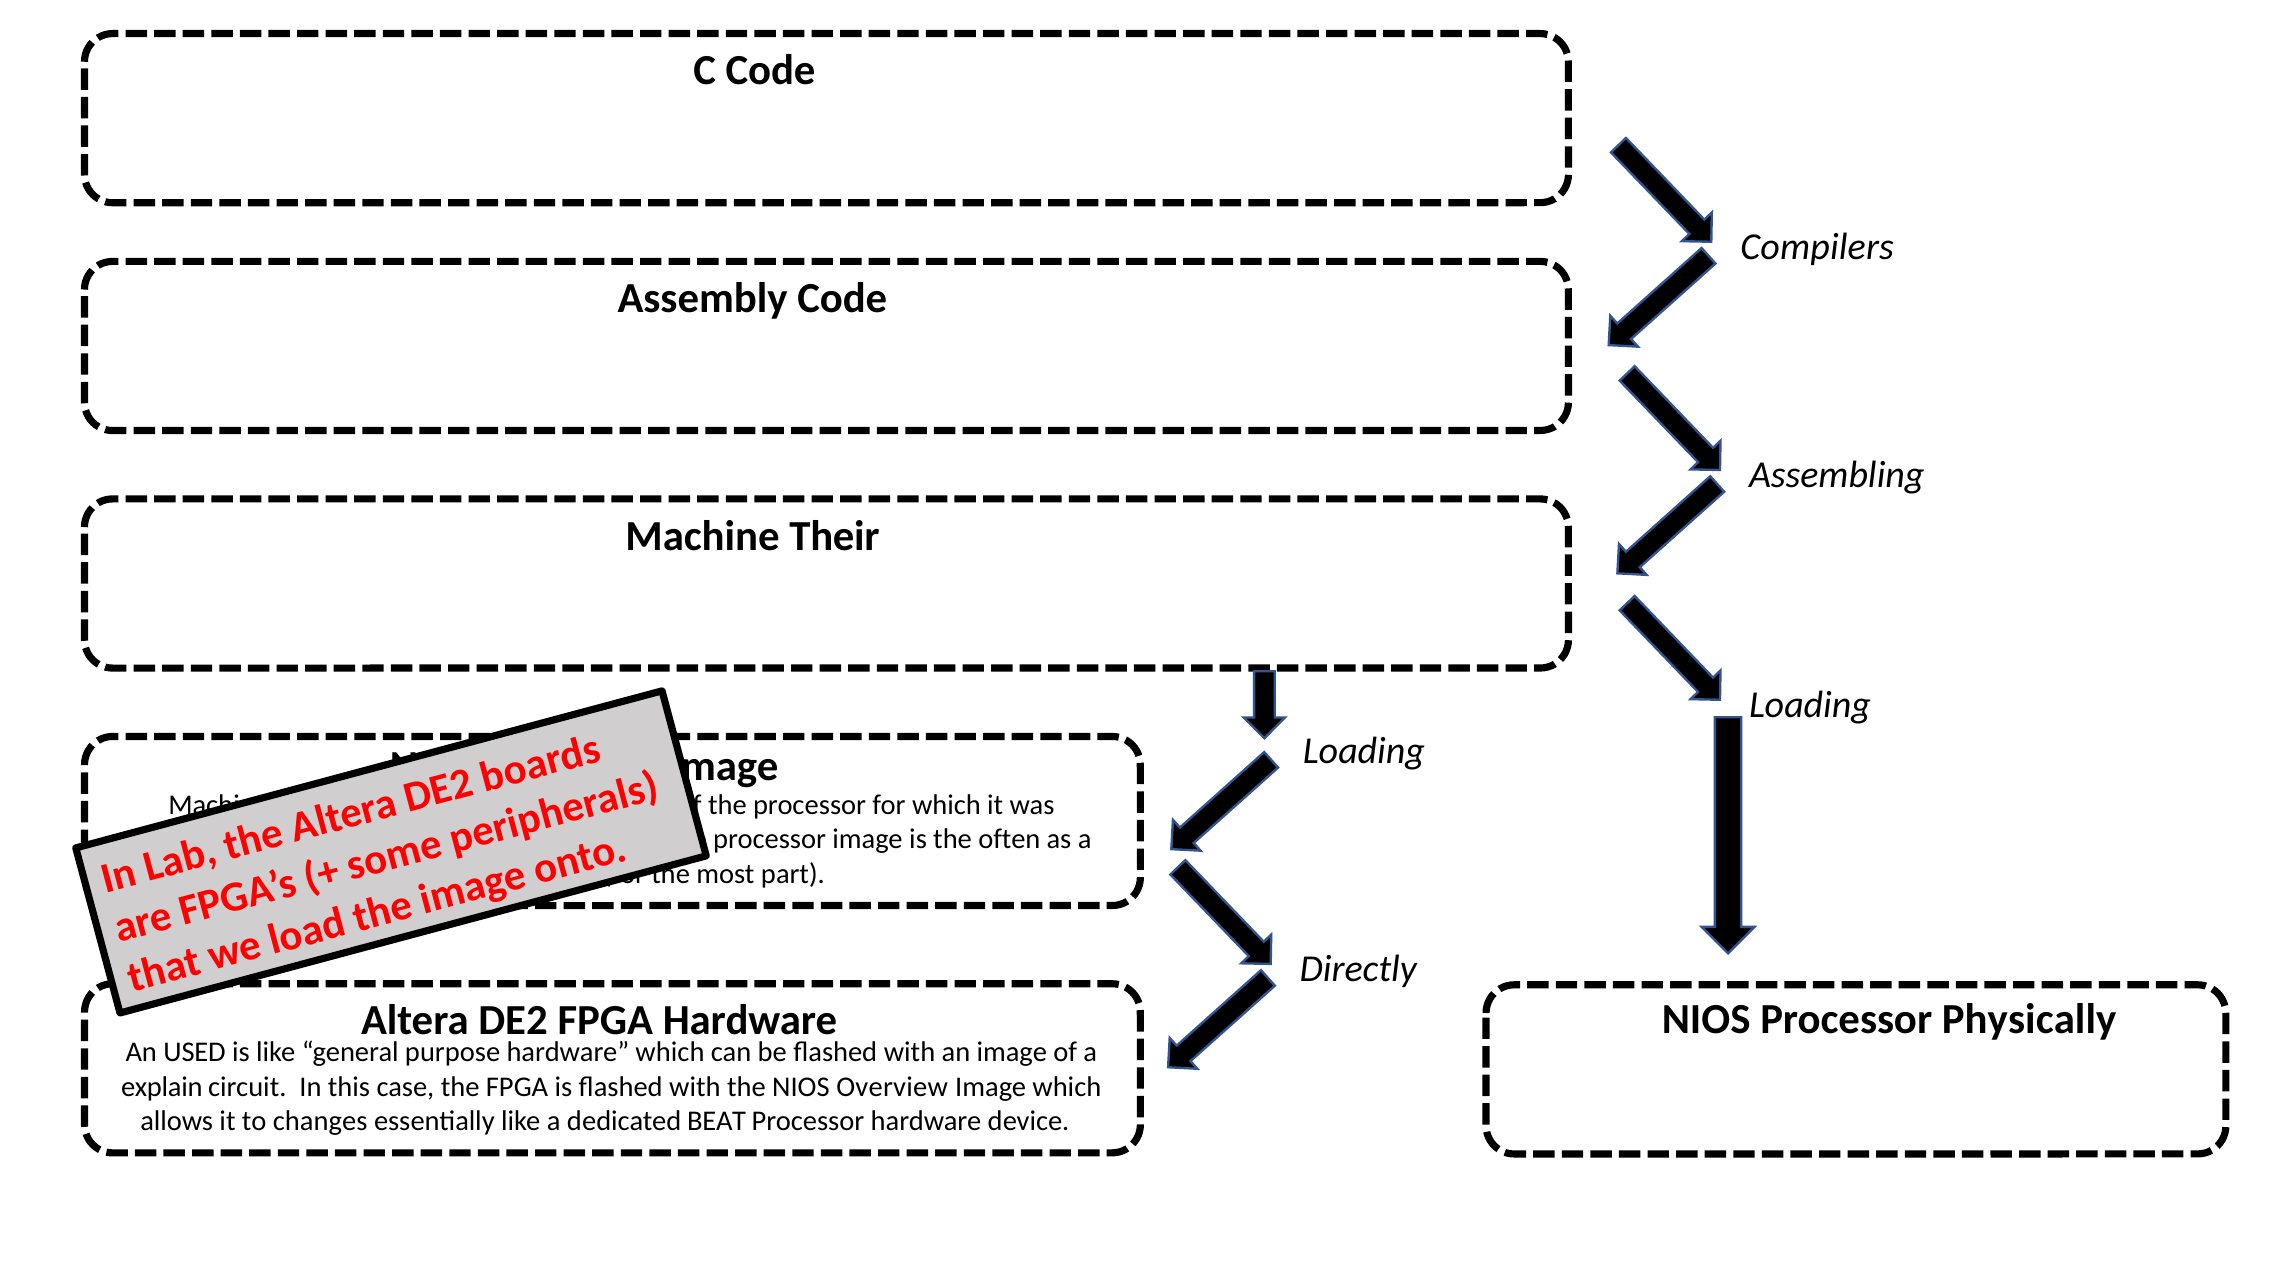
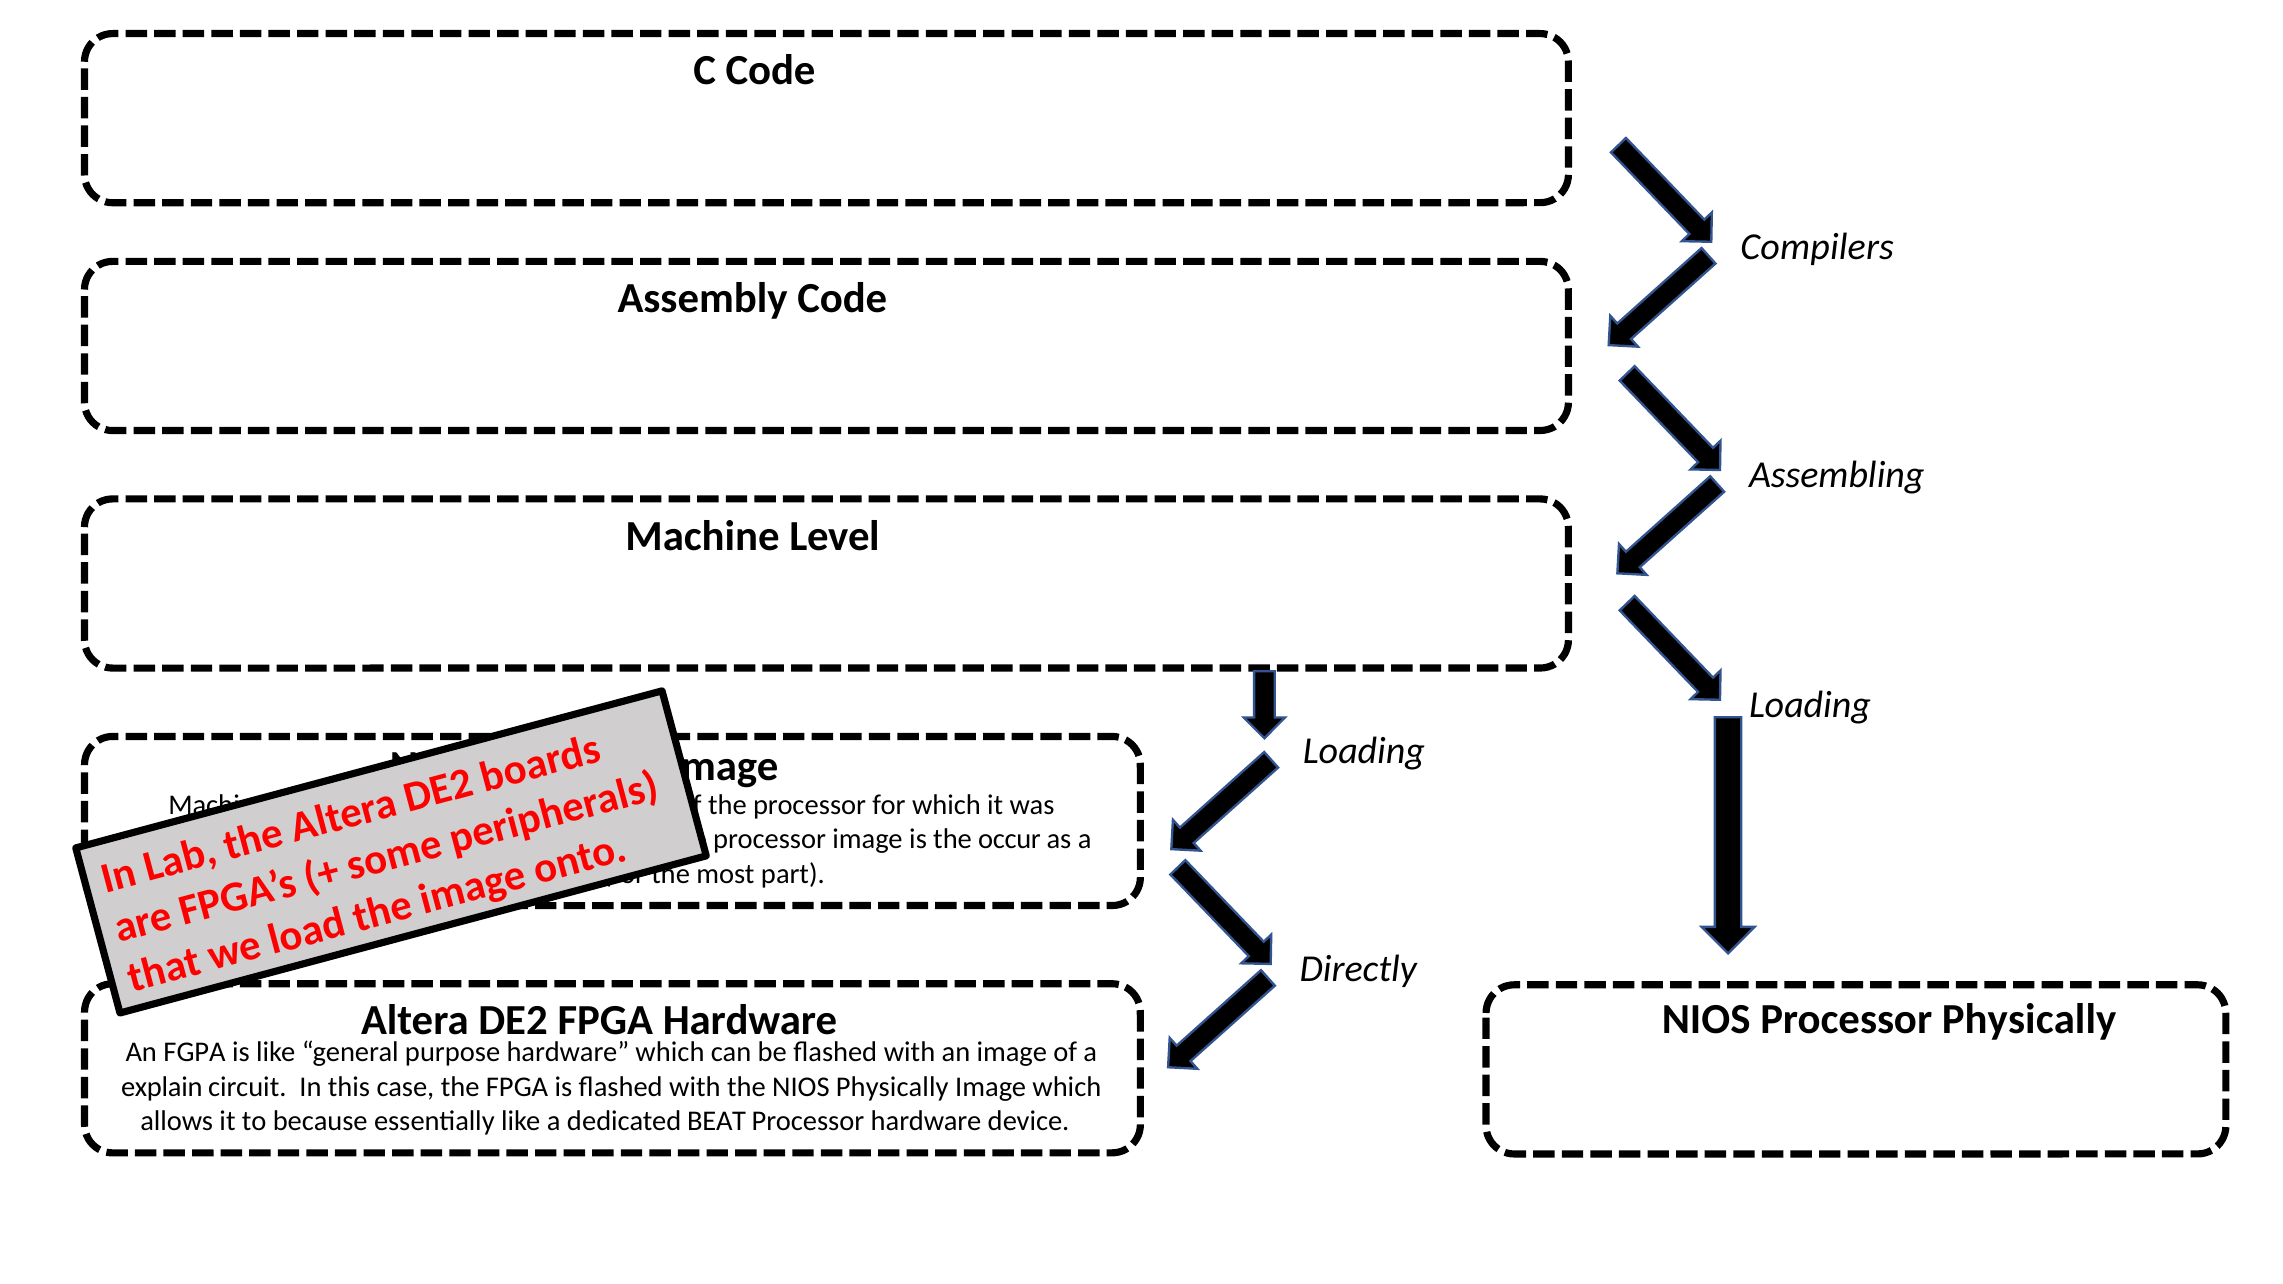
Their: Their -> Level (835, 536)
often: often -> occur (1009, 840)
USED: USED -> FGPA (195, 1053)
NIOS Overview: Overview -> Physically (892, 1087)
changes: changes -> because (320, 1121)
